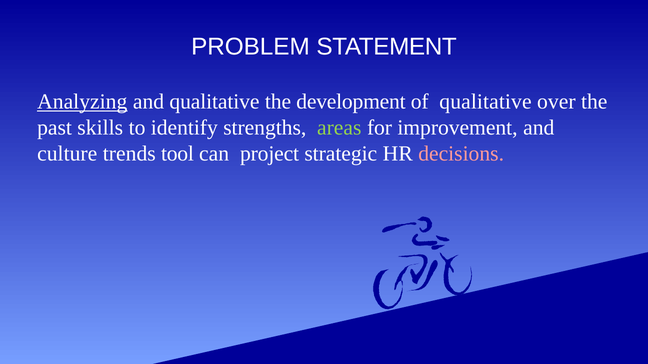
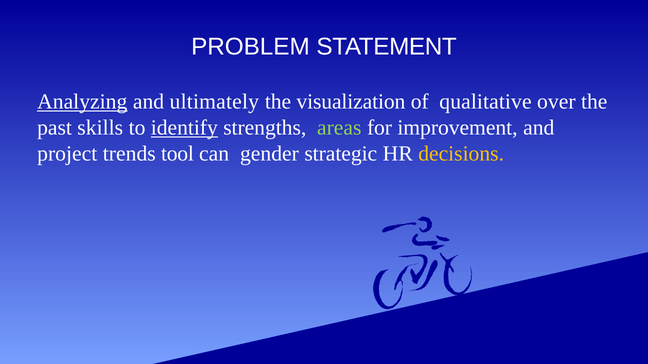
and qualitative: qualitative -> ultimately (214, 102)
development: development -> visualization (351, 102)
identify underline: none -> present (184, 128)
culture: culture -> project (67, 154)
project: project -> gender (269, 154)
decisions colour: pink -> yellow (461, 154)
